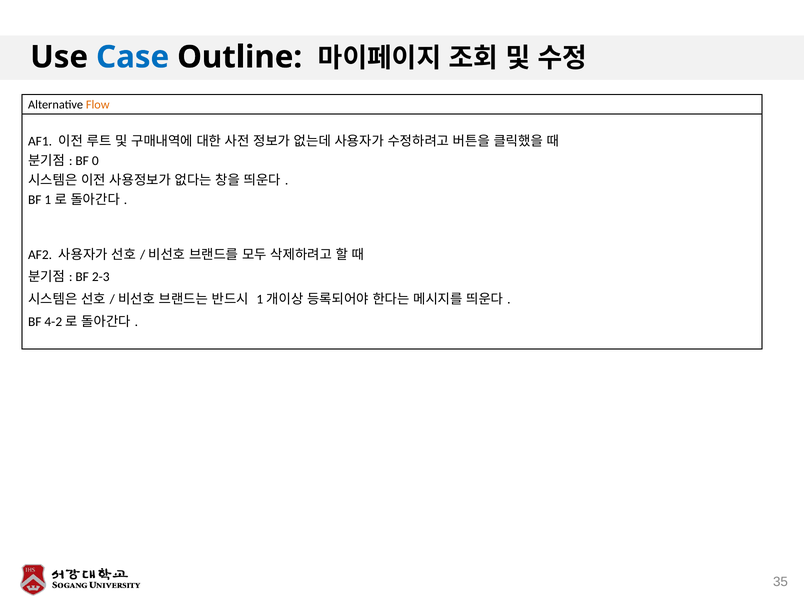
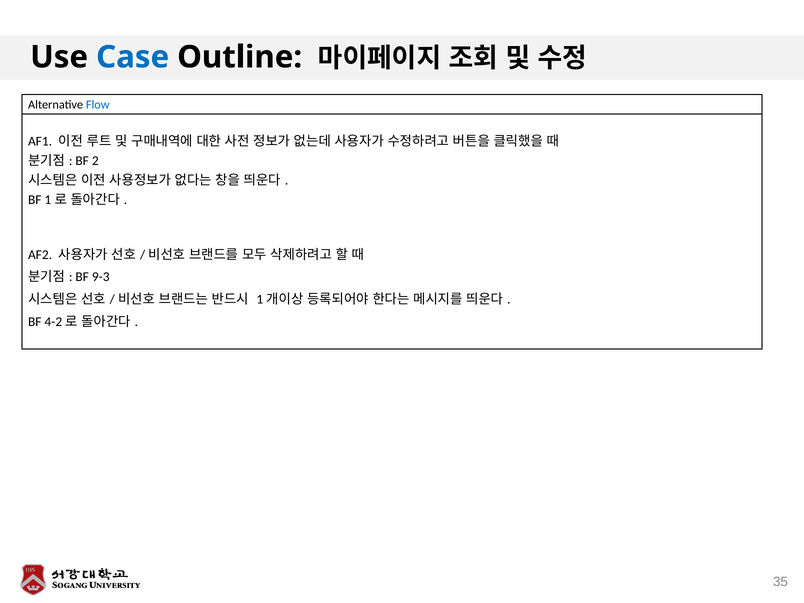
Flow colour: orange -> blue (98, 105)
0: 0 -> 2 (95, 161)
2-3: 2-3 -> 9-3 (101, 277)
